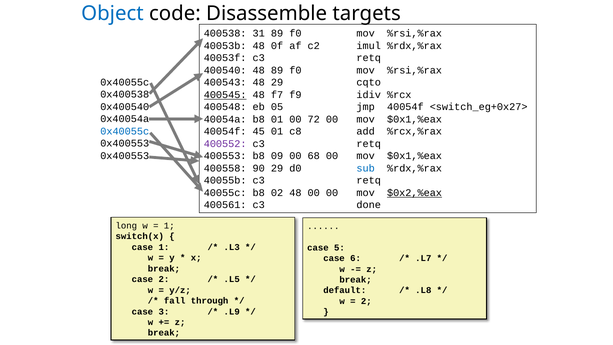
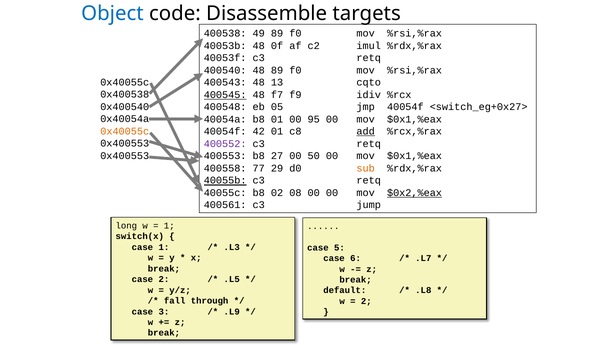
31: 31 -> 49 (259, 33)
48 29: 29 -> 13 (277, 82)
72: 72 -> 95 (314, 119)
0x40055c colour: blue -> orange (125, 131)
45: 45 -> 42 (259, 131)
add underline: none -> present (366, 131)
09: 09 -> 27 (277, 156)
68: 68 -> 50 (314, 156)
90: 90 -> 77 (259, 168)
sub colour: blue -> orange (366, 168)
40055b underline: none -> present (225, 180)
02 48: 48 -> 08 (295, 193)
done: done -> jump (369, 205)
